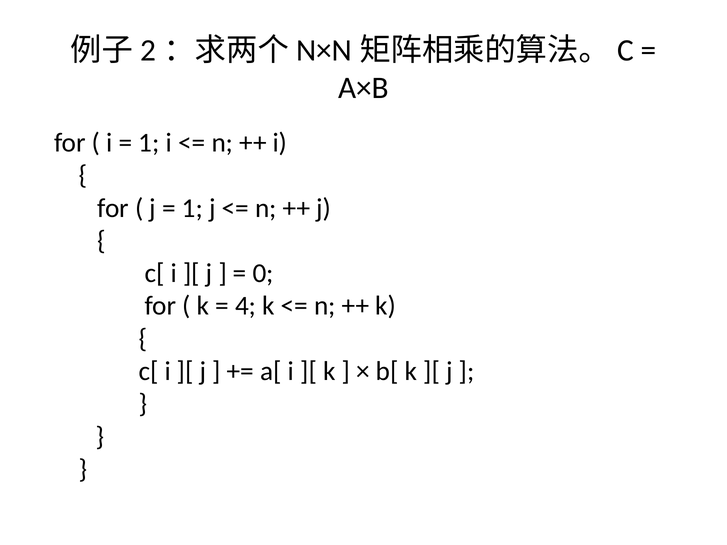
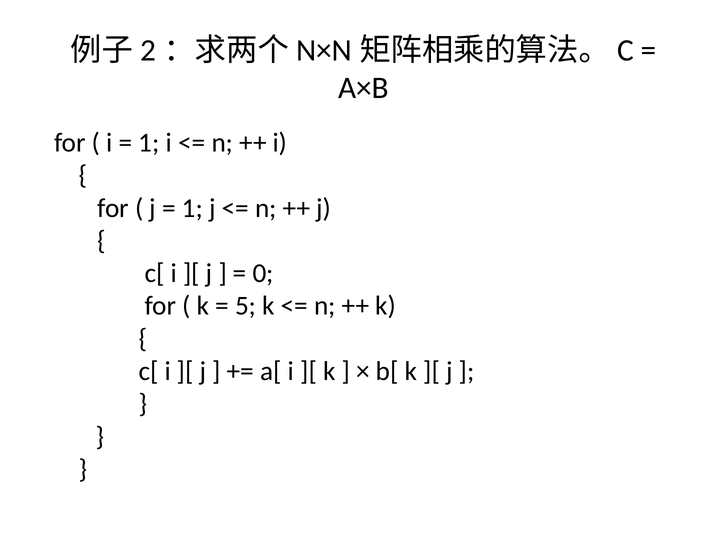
4: 4 -> 5 (246, 306)
